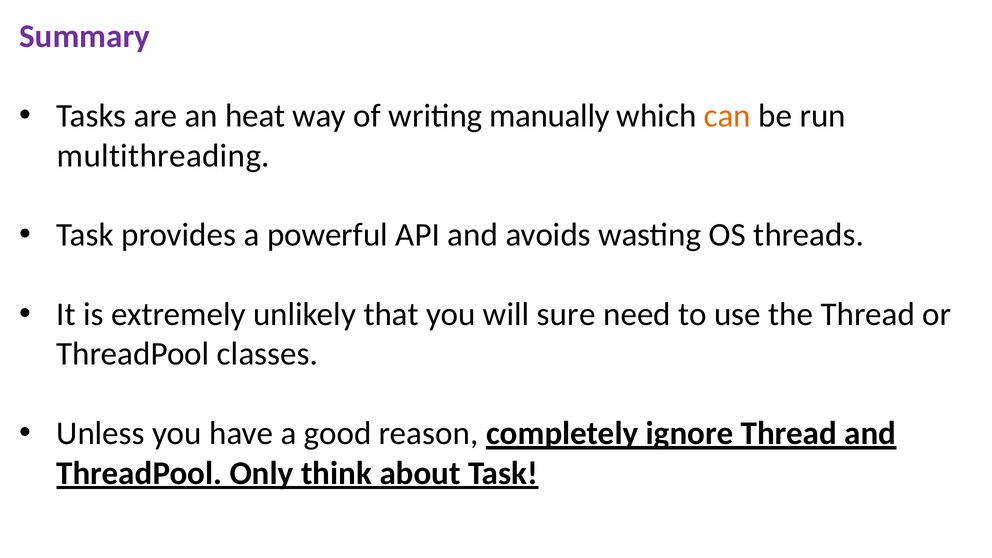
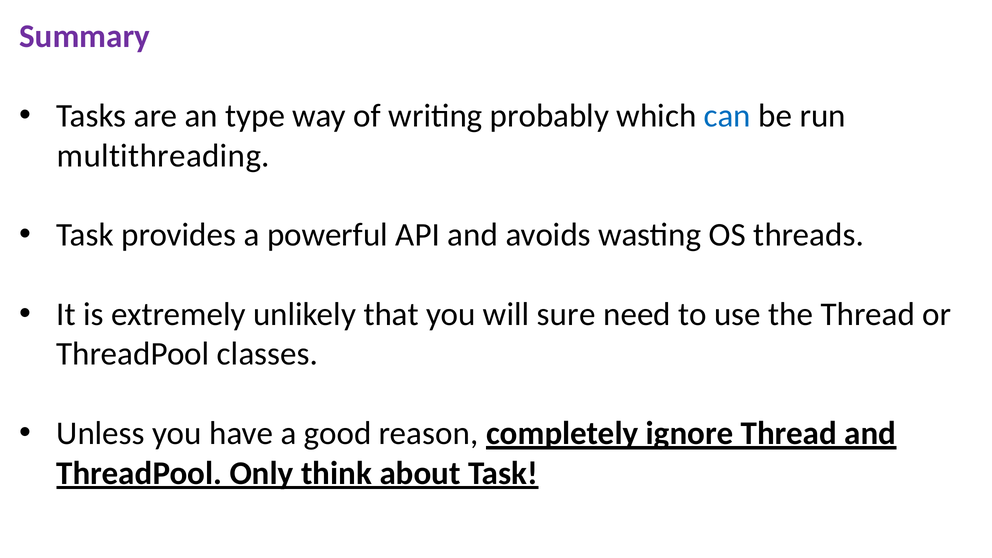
heat: heat -> type (255, 116)
manually: manually -> probably (549, 116)
can colour: orange -> blue (727, 116)
